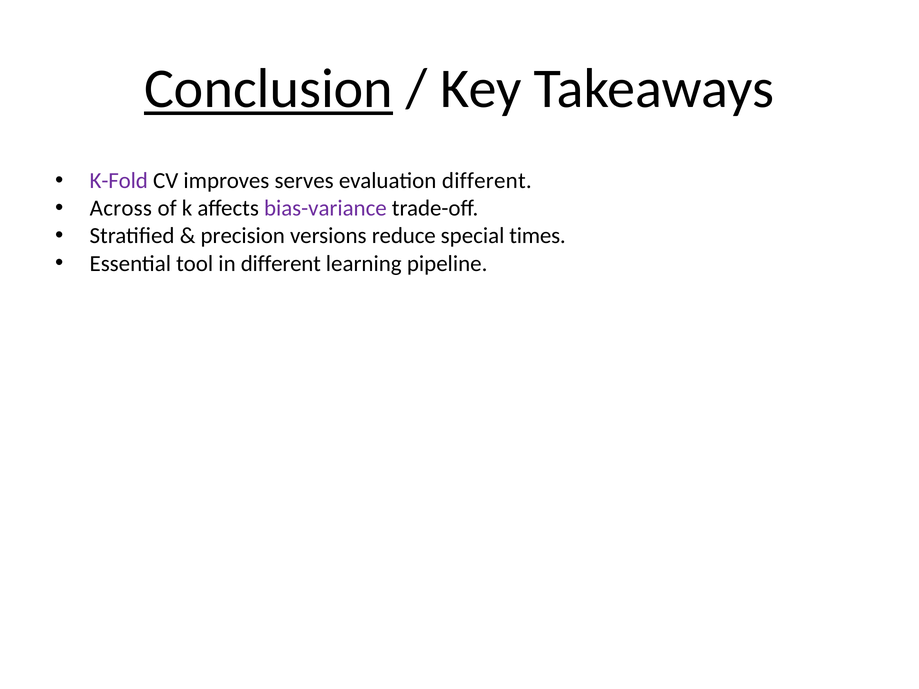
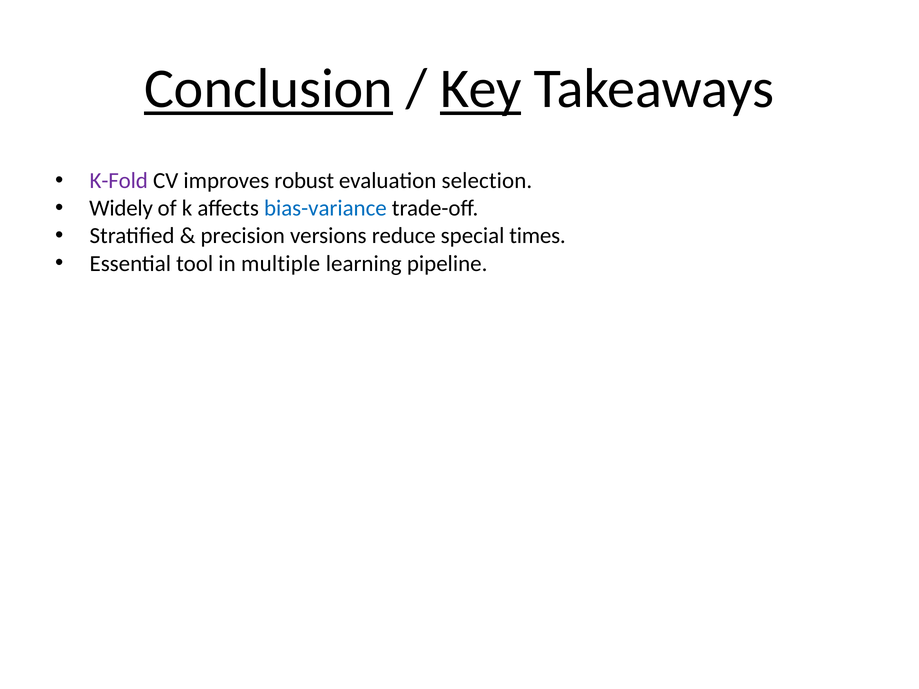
Key underline: none -> present (481, 89)
serves: serves -> robust (304, 181)
evaluation different: different -> selection (487, 181)
Across: Across -> Widely (121, 208)
bias-variance colour: purple -> blue (325, 208)
in different: different -> multiple (281, 264)
